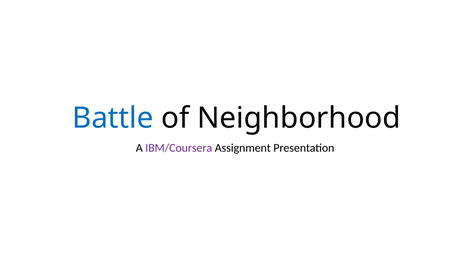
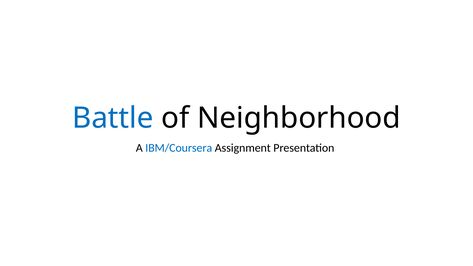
IBM/Coursera colour: purple -> blue (179, 148)
